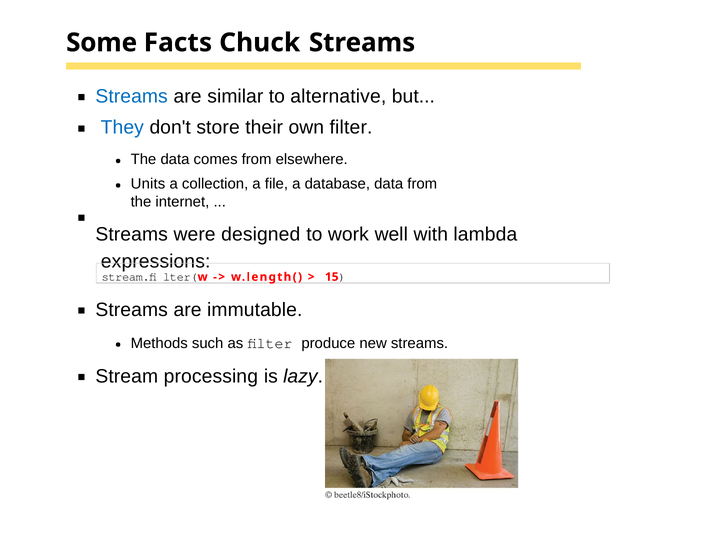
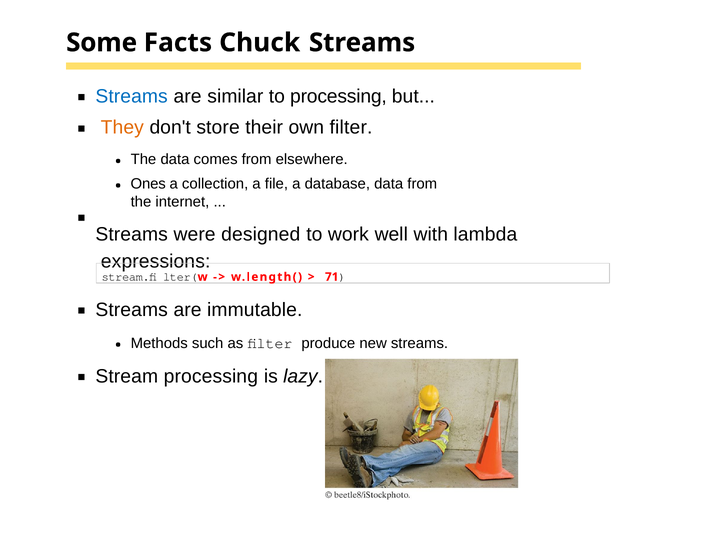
to alternative: alternative -> processing (338, 96)
They colour: blue -> orange (122, 127)
Units: Units -> Ones (148, 184)
15: 15 -> 71 (332, 277)
